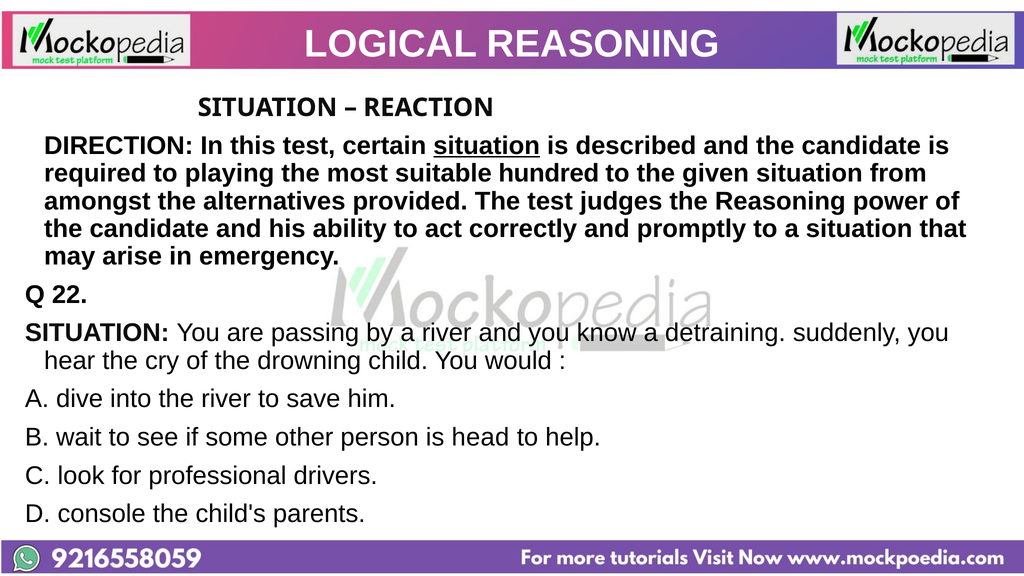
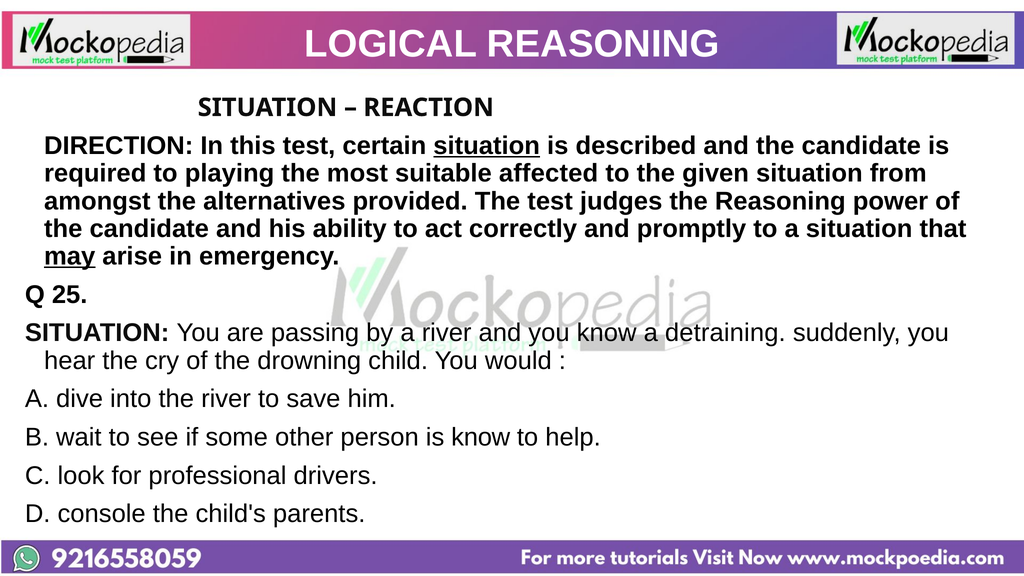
hundred: hundred -> affected (549, 174)
may underline: none -> present (70, 256)
22: 22 -> 25 (70, 295)
is head: head -> know (481, 437)
